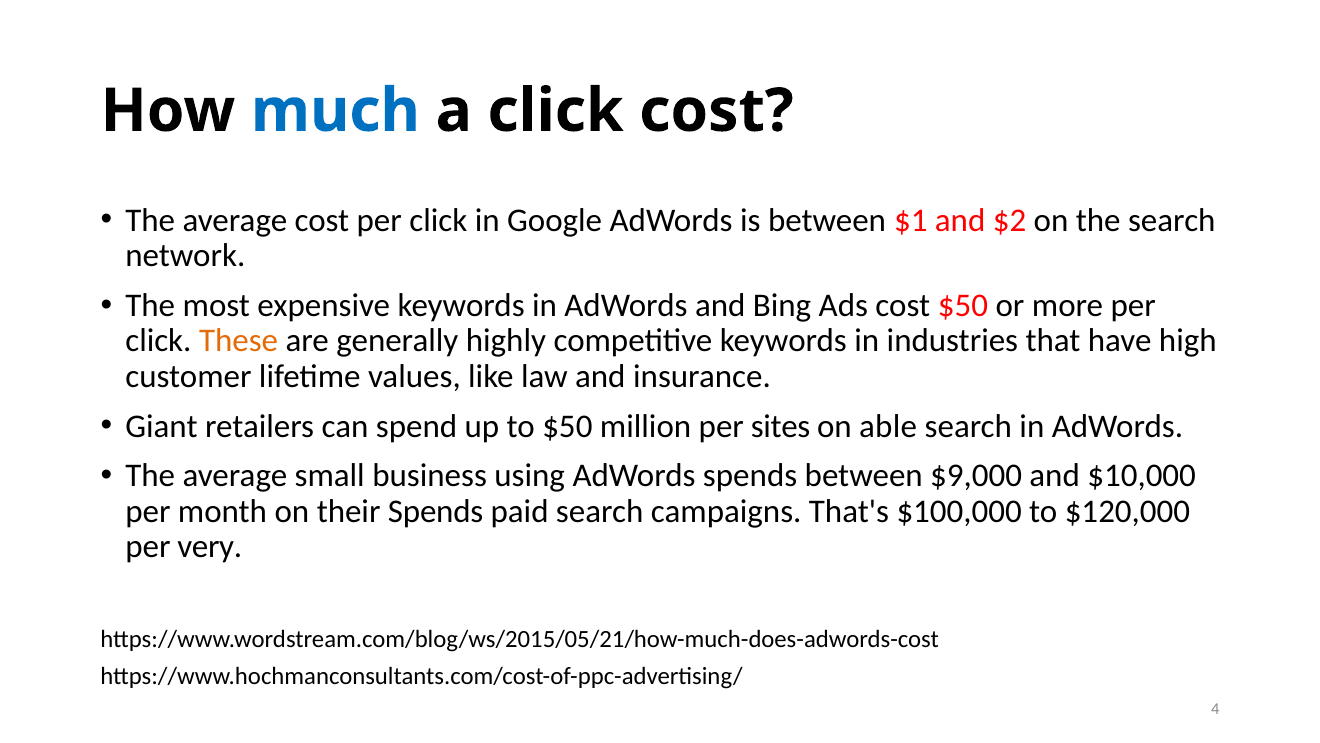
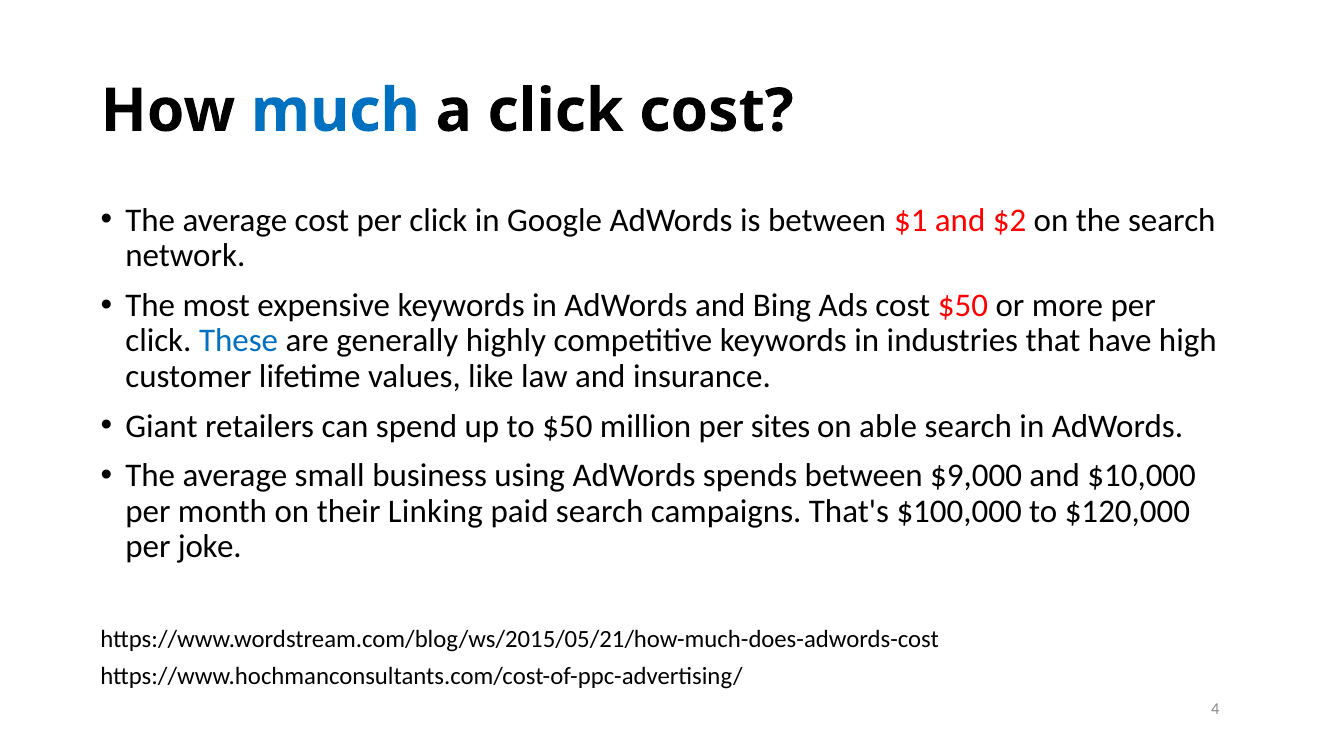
These colour: orange -> blue (239, 341)
their Spends: Spends -> Linking (435, 511)
very: very -> joke (210, 547)
